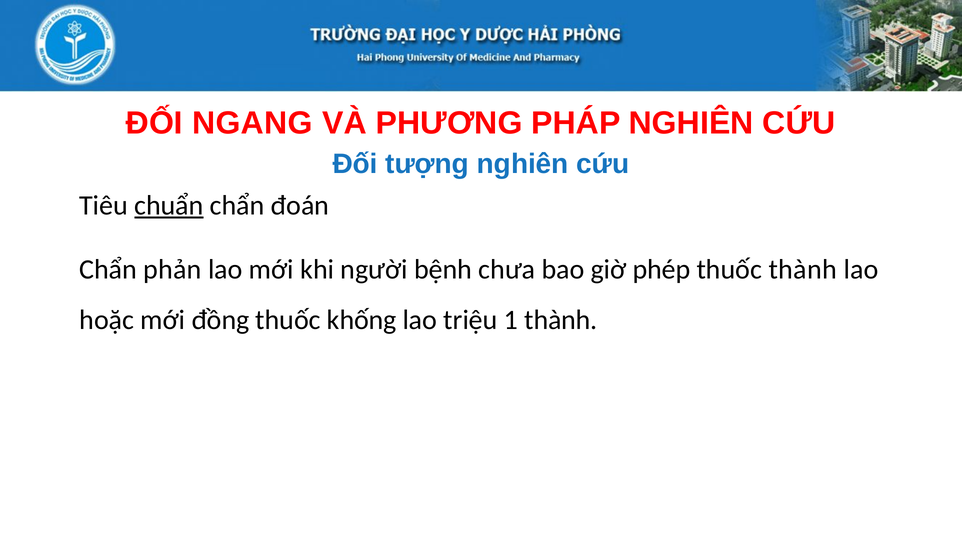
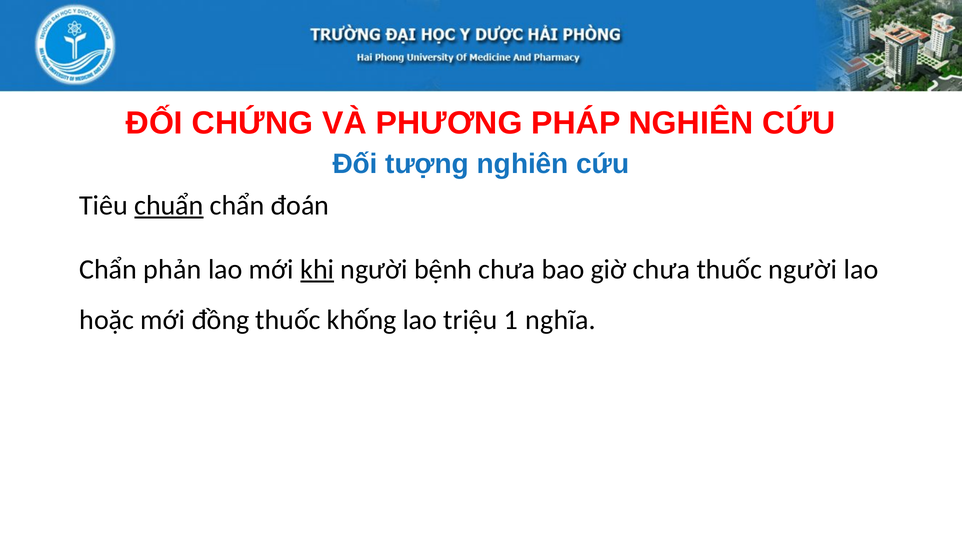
NGANG: NGANG -> CHỨNG (253, 123)
khi underline: none -> present (317, 269)
giờ phép: phép -> chưa (662, 269)
thuốc thành: thành -> người (803, 269)
1 thành: thành -> nghĩa (561, 320)
